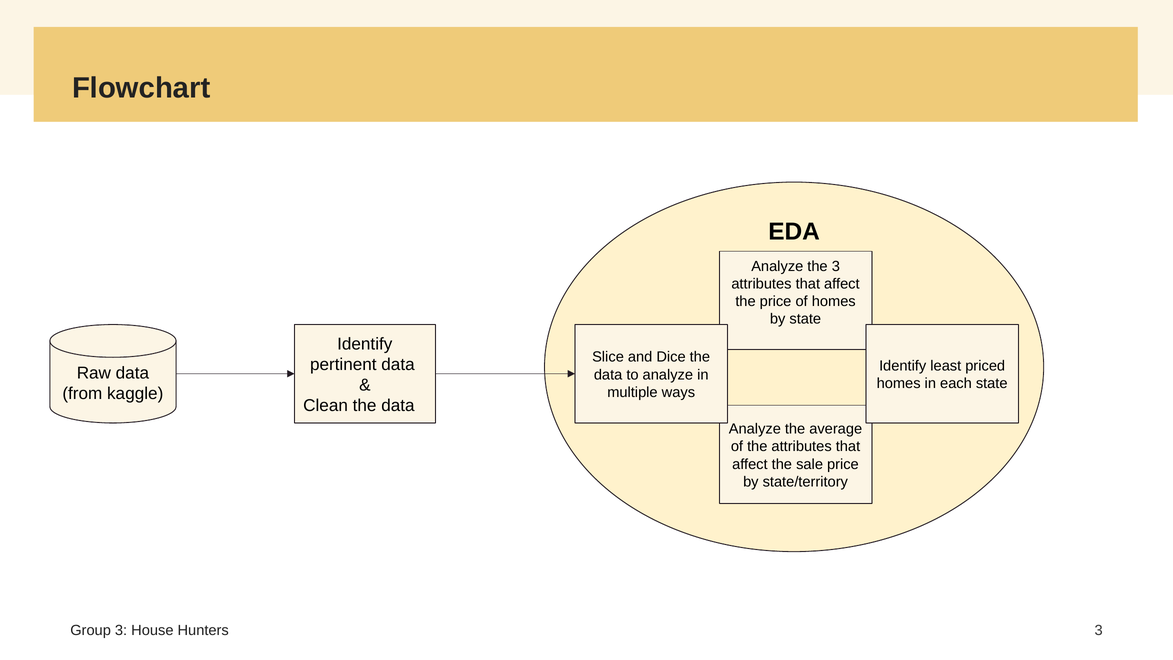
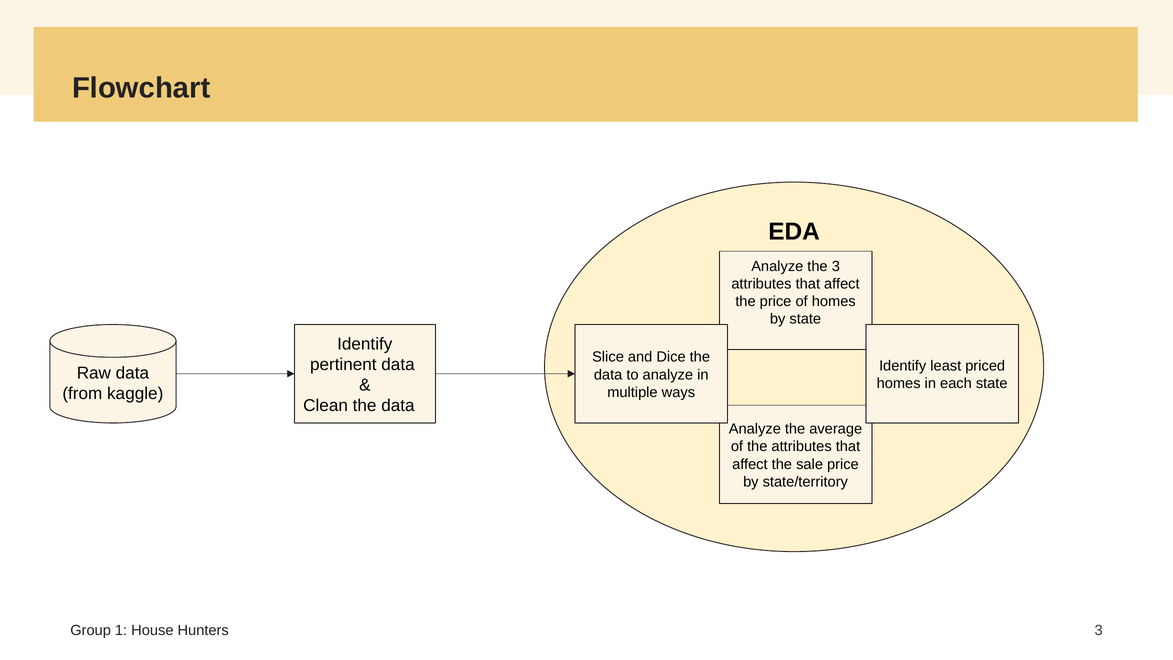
Group 3: 3 -> 1 (121, 630)
